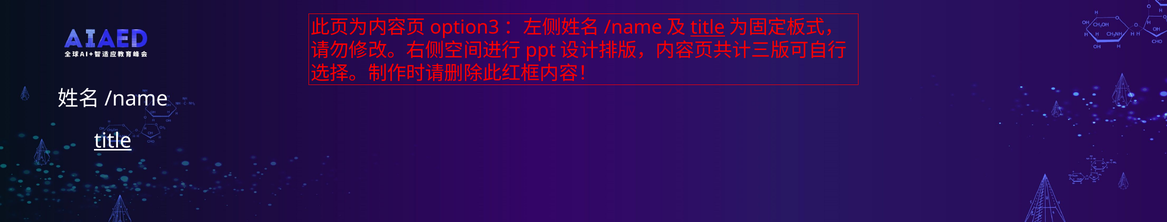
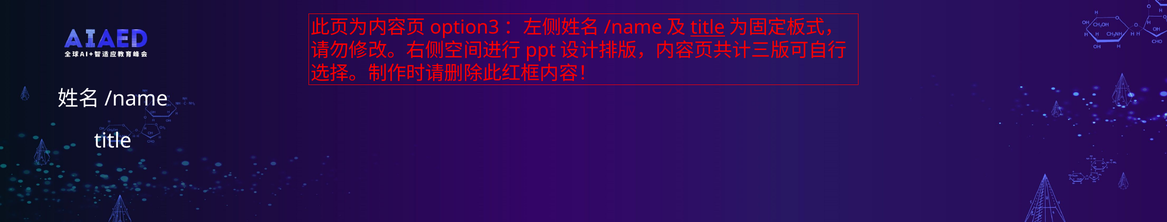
title underline: present -> none (113, 141)
